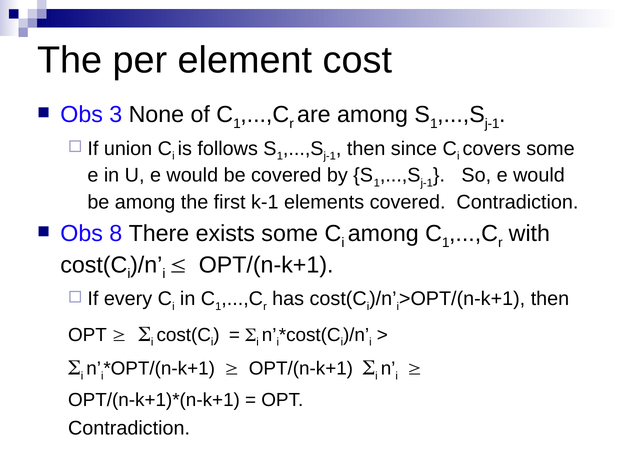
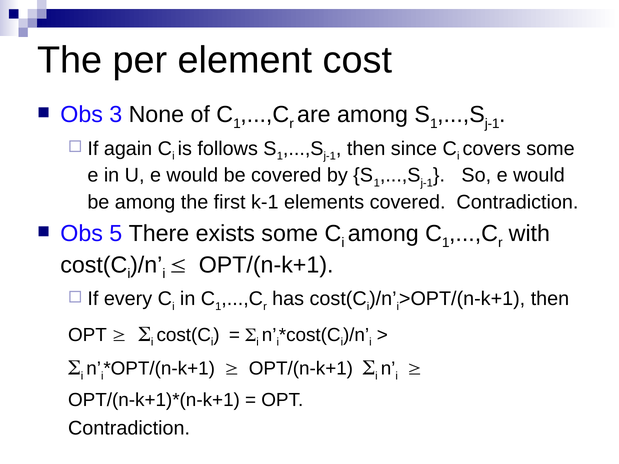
union: union -> again (128, 149)
8: 8 -> 5 (116, 234)
